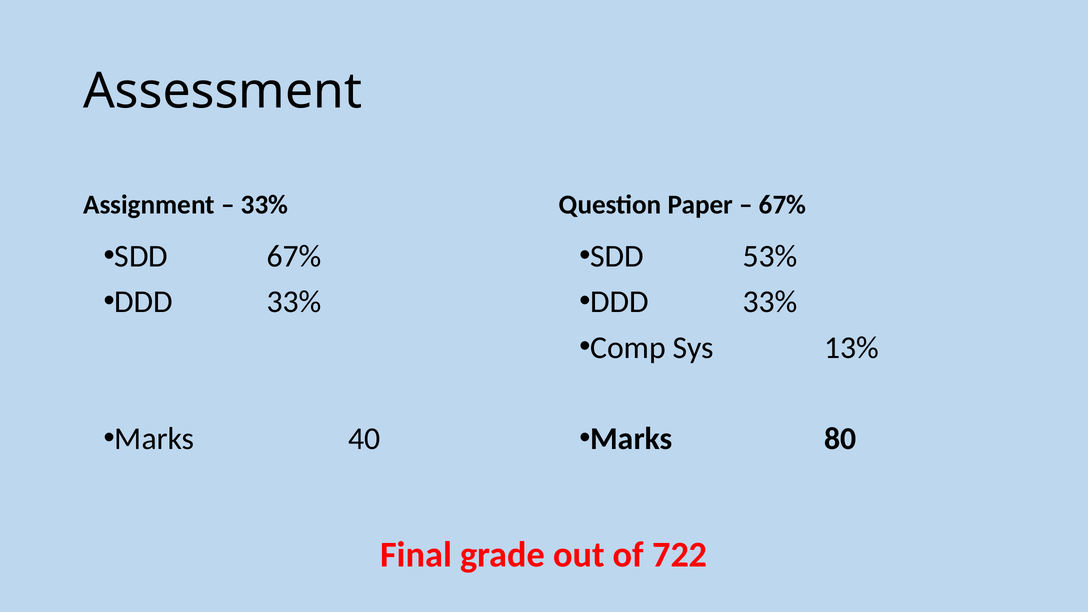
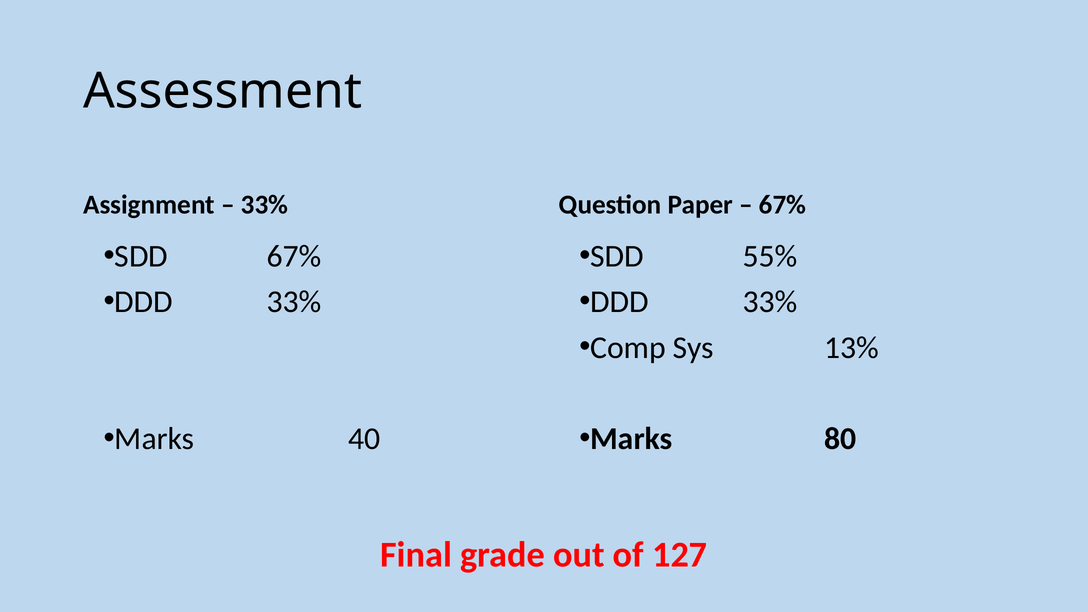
53%: 53% -> 55% (770, 256)
722: 722 -> 127 (680, 555)
